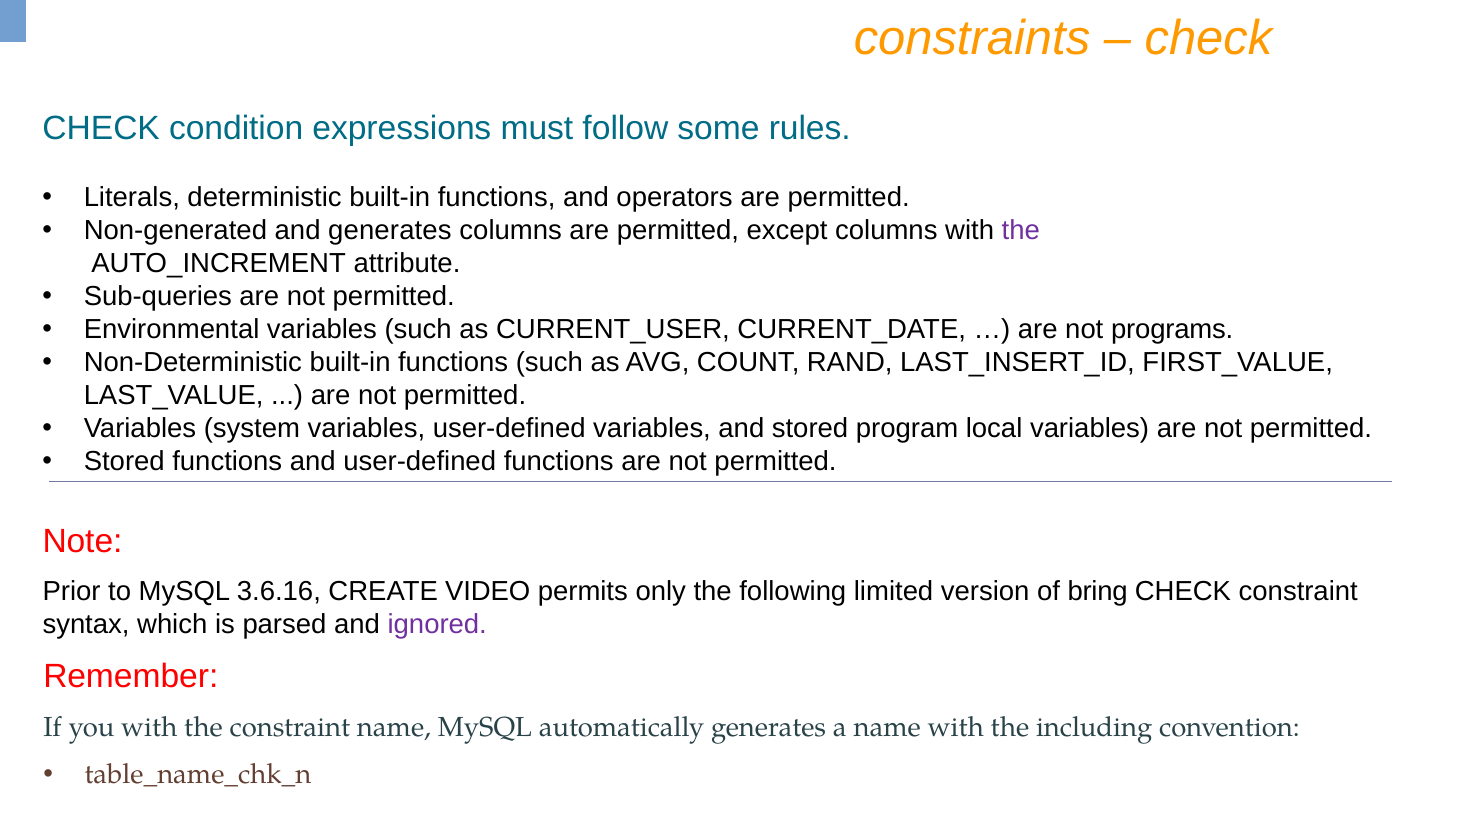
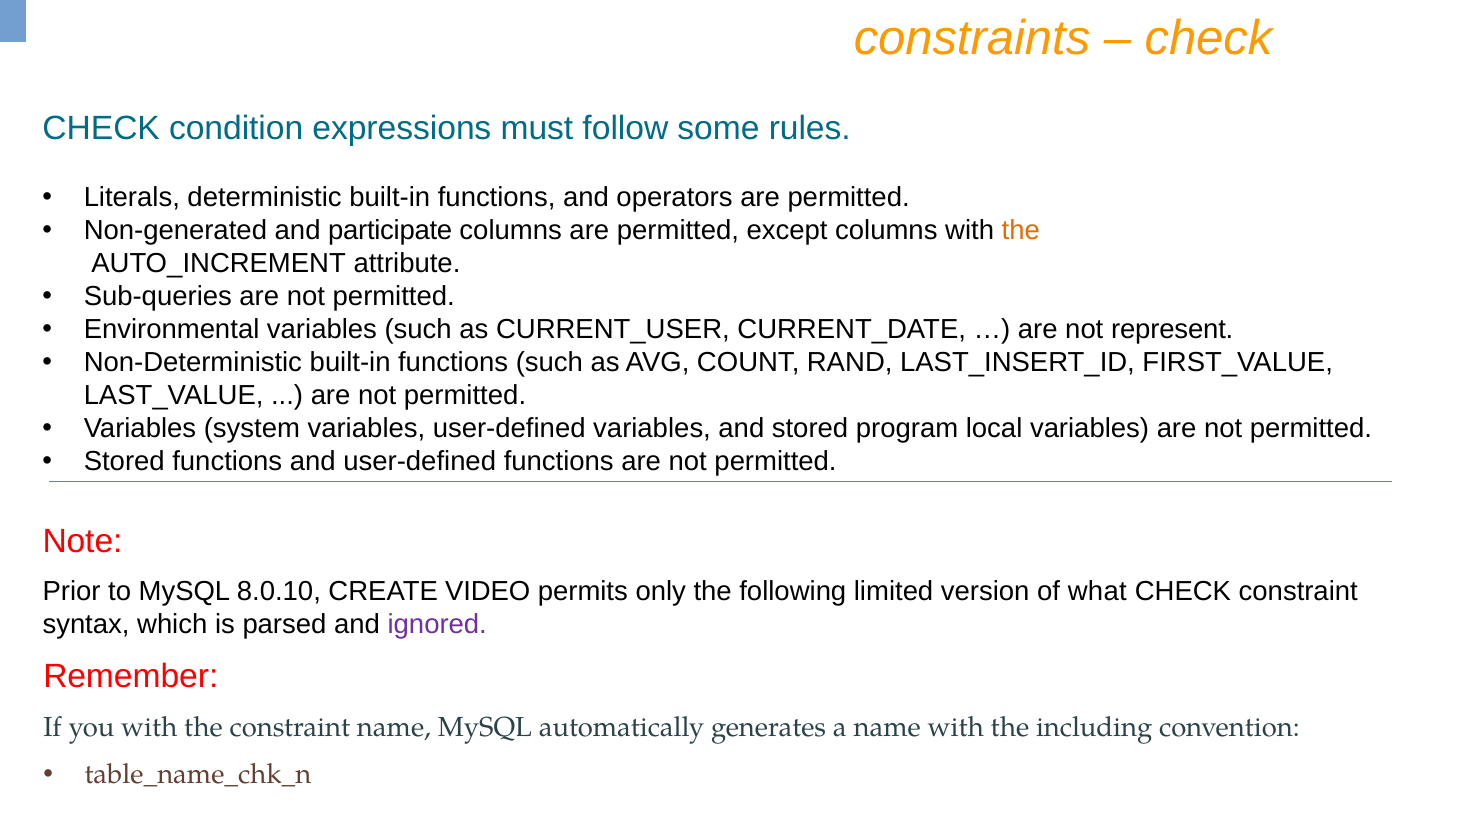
and generates: generates -> participate (390, 231)
the colour: purple -> orange (1021, 231)
programs: programs -> represent (1172, 330)
3.6.16: 3.6.16 -> 8.0.10 (279, 592)
bring: bring -> what (1097, 592)
